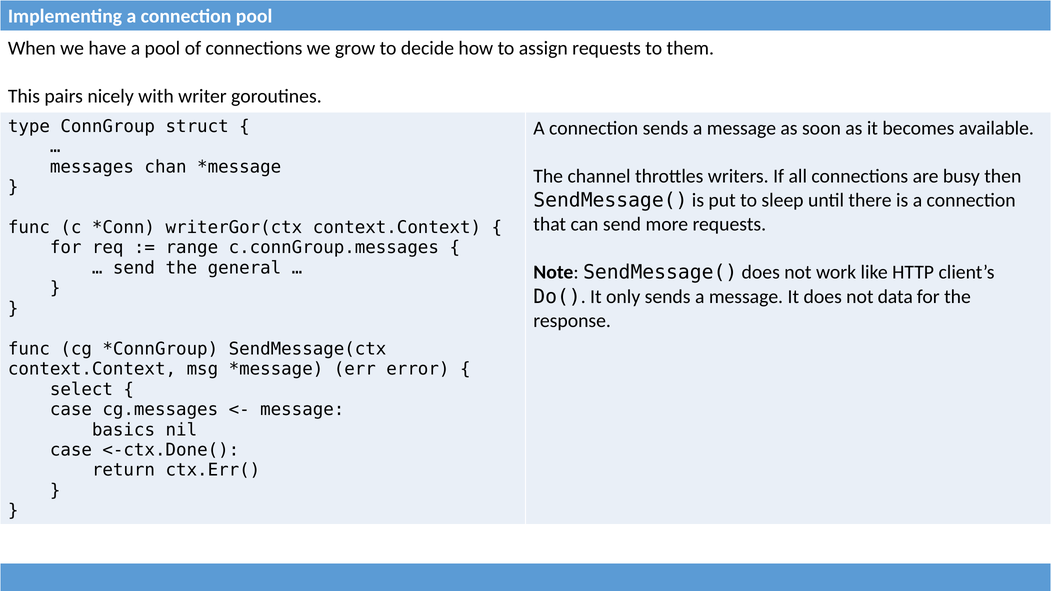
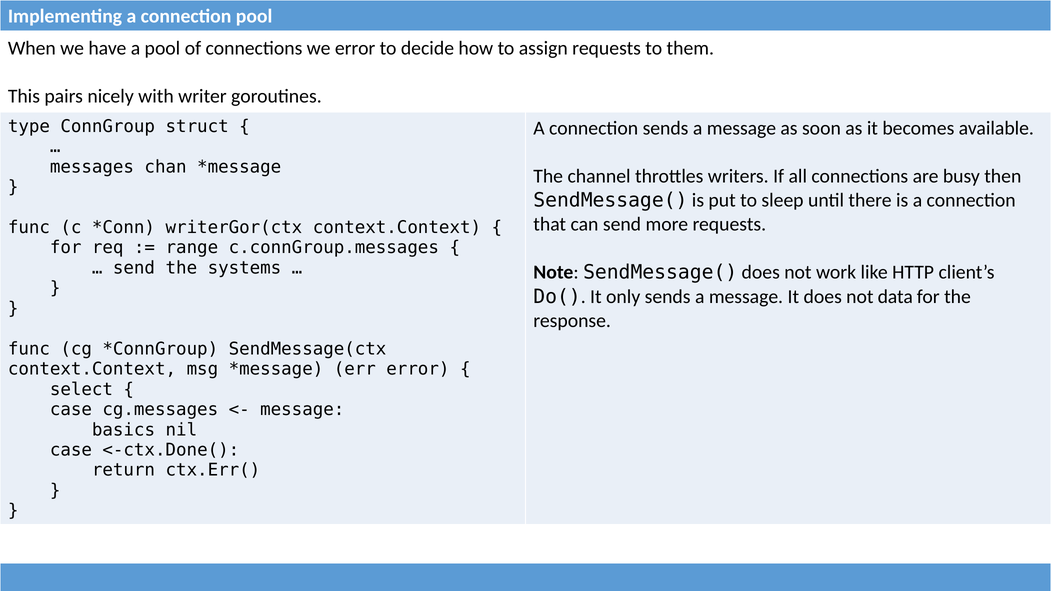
we grow: grow -> error (355, 48)
general: general -> systems (244, 268)
